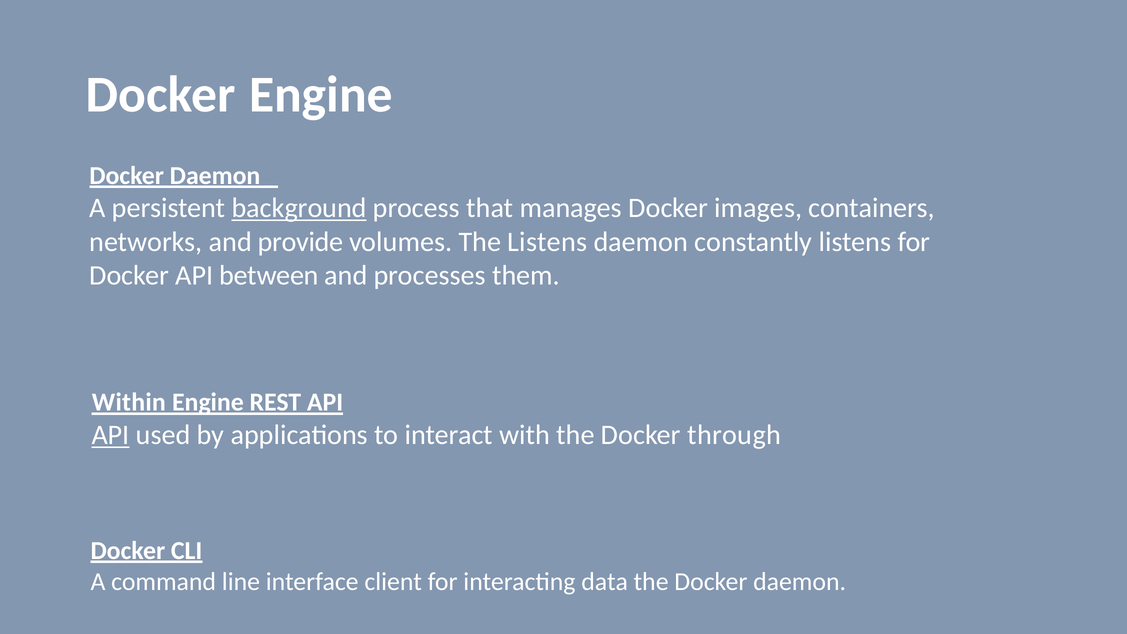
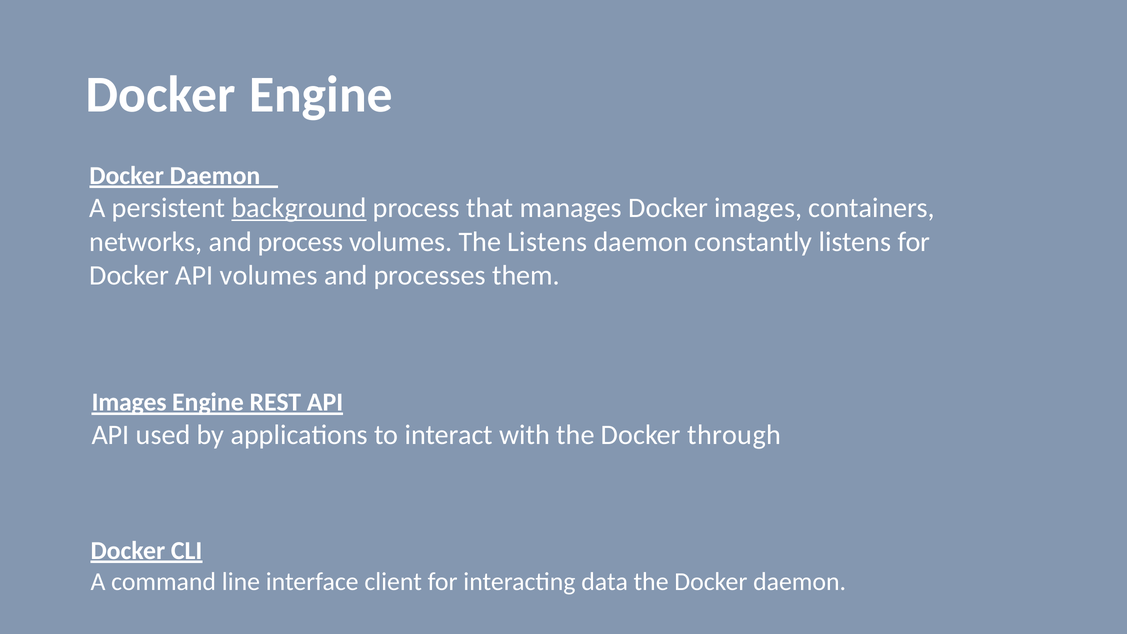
and provide: provide -> process (301, 242)
API between: between -> volumes (269, 276)
Within: Within -> Images (129, 402)
API underline: present -> none (111, 435)
